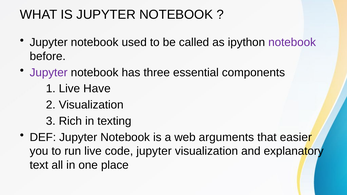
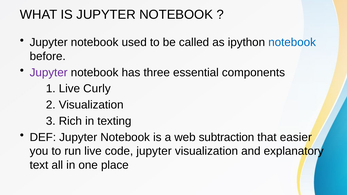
notebook colour: purple -> blue (292, 42)
Have: Have -> Curly (97, 89)
arguments: arguments -> subtraction (226, 137)
